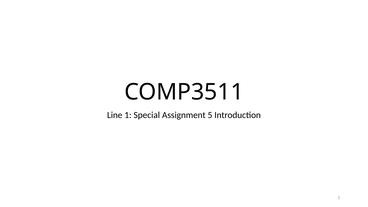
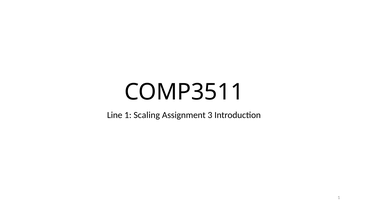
Special: Special -> Scaling (147, 115)
5: 5 -> 3 (210, 115)
